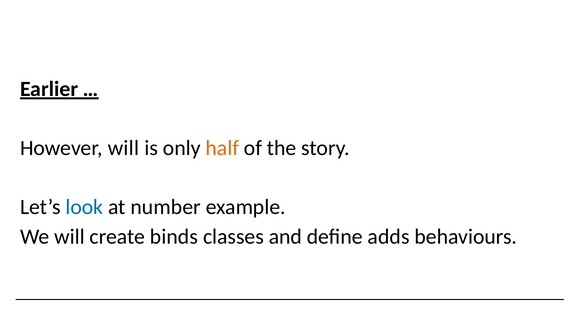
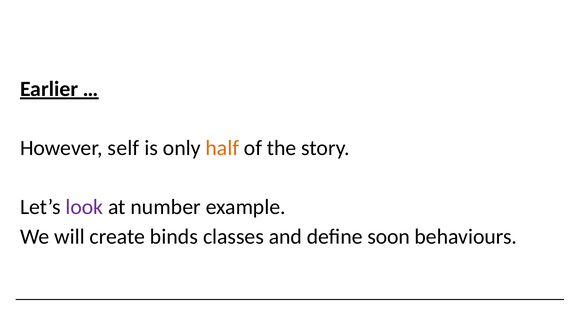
However will: will -> self (123, 148)
look colour: blue -> purple (84, 207)
adds: adds -> soon (389, 237)
